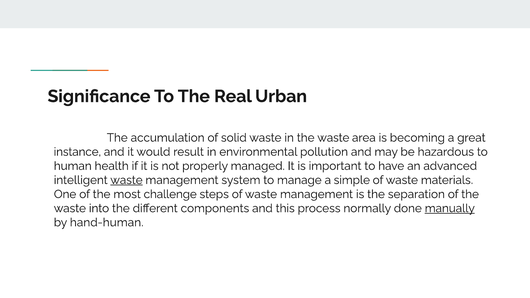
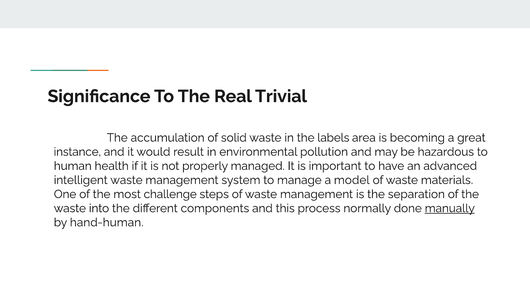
Urban: Urban -> Trivial (281, 96)
in the waste: waste -> labels (333, 138)
waste underline: present -> none (126, 180)
simple: simple -> model (352, 180)
